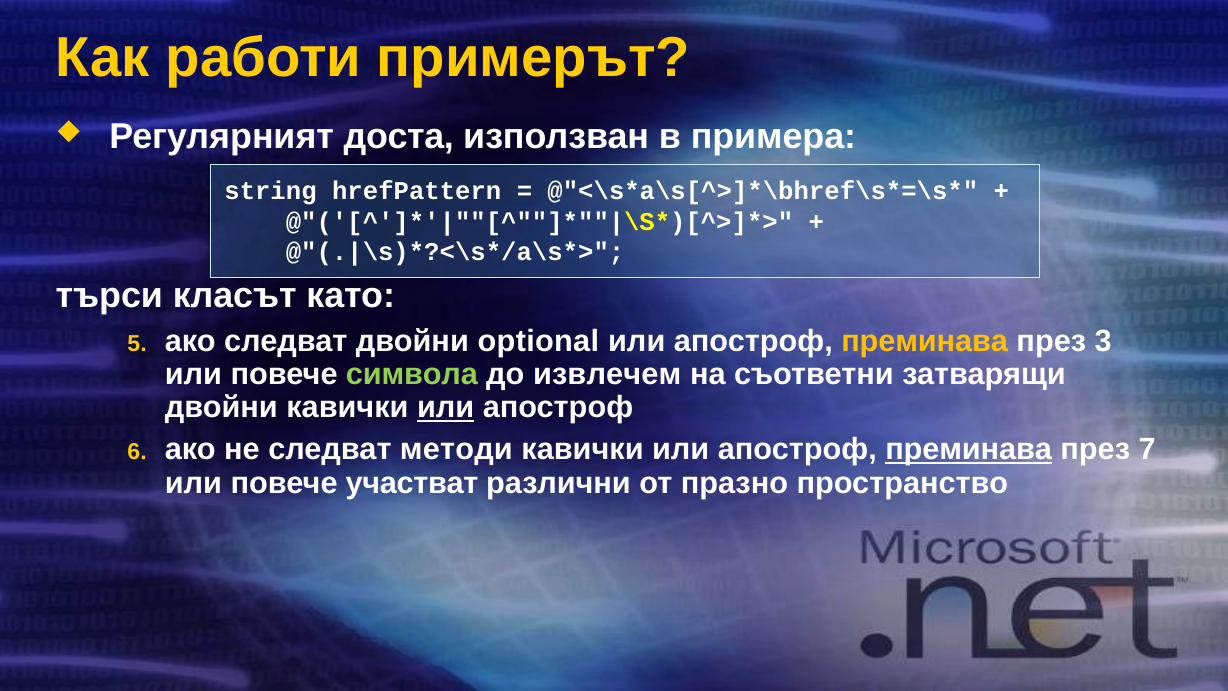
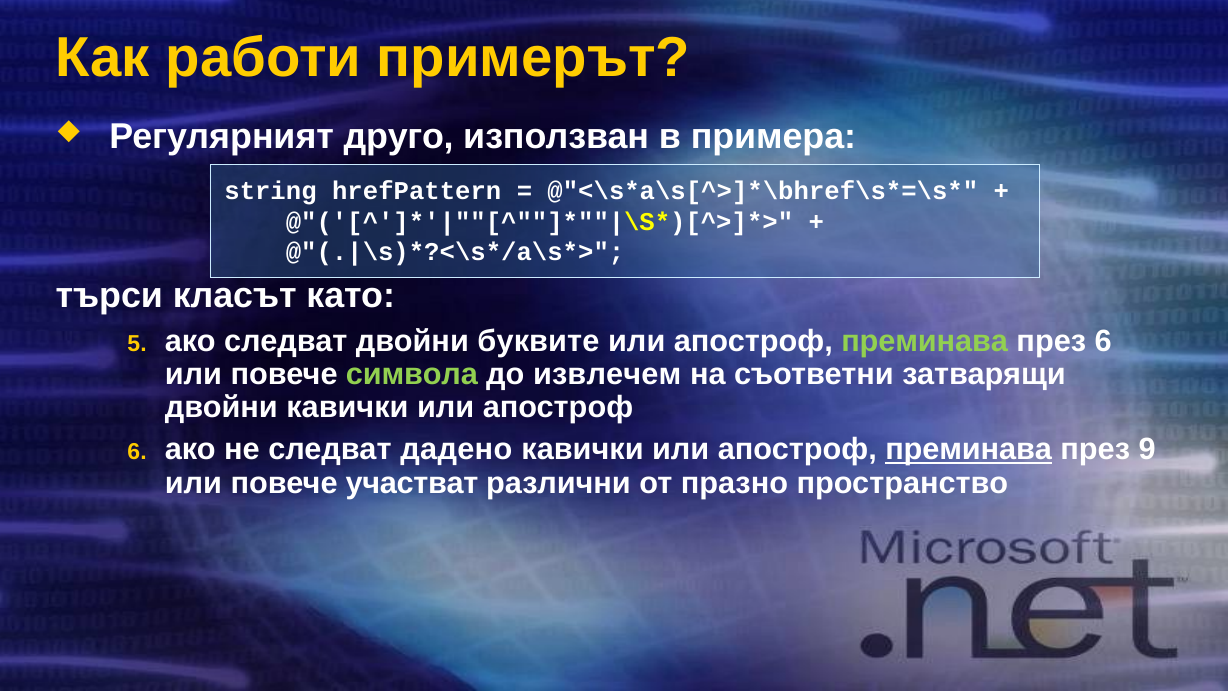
доста: доста -> друго (399, 137)
optional: optional -> буквите (538, 341)
преминава colour: yellow -> light green (925, 341)
през 3: 3 -> 6 (1103, 341)
или underline: present -> none (446, 407)
методи: методи -> дадено (456, 450)
7: 7 -> 9 (1147, 450)
